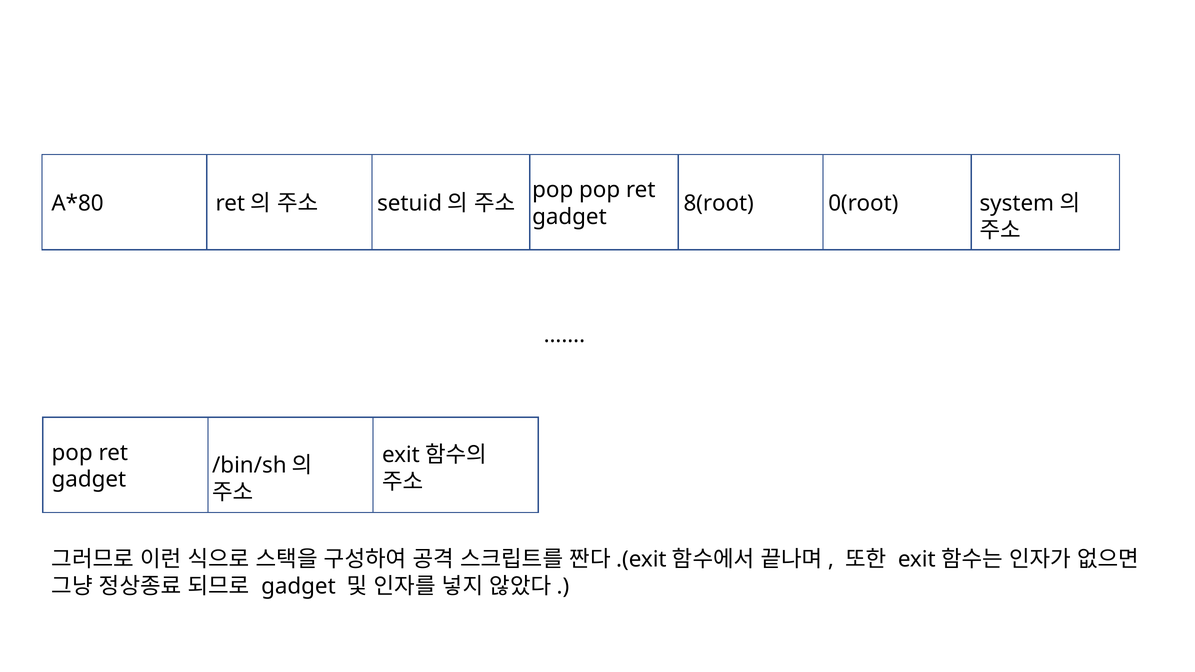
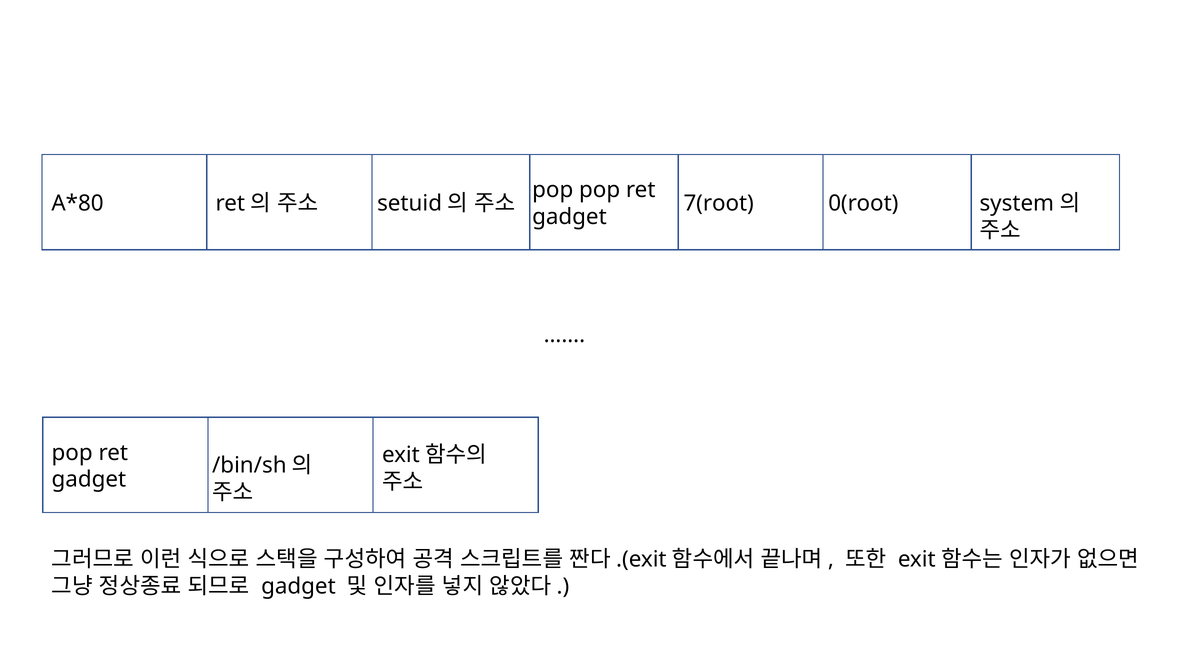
8(root: 8(root -> 7(root (719, 204)
